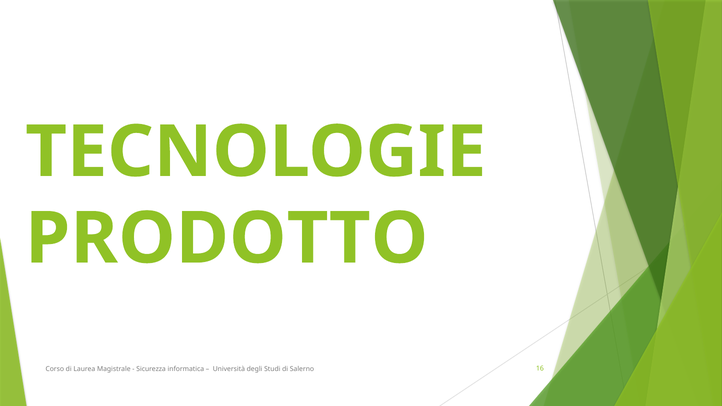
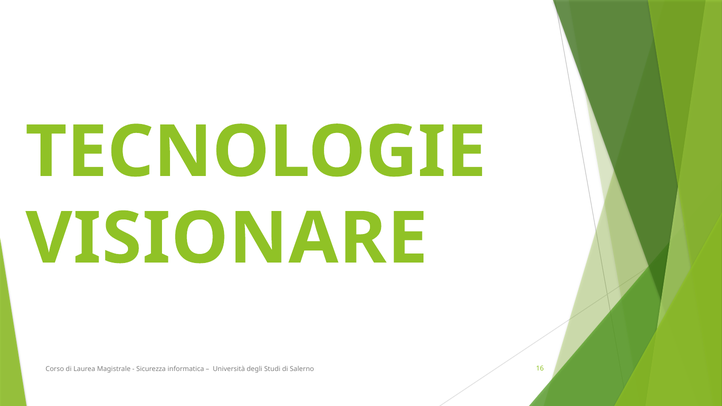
PRODOTTO: PRODOTTO -> VISIONARE (227, 239)
